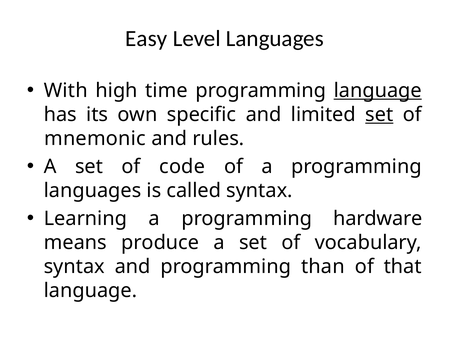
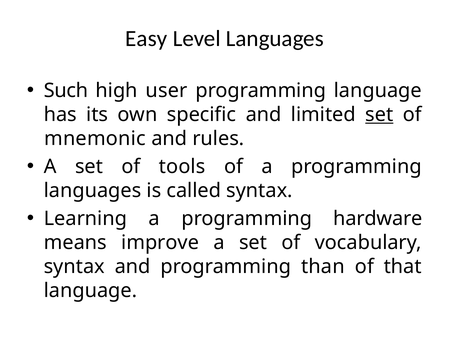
With: With -> Such (66, 90)
time: time -> user (166, 90)
language underline: present -> none (378, 90)
code: code -> tools (182, 166)
produce: produce -> improve (160, 242)
